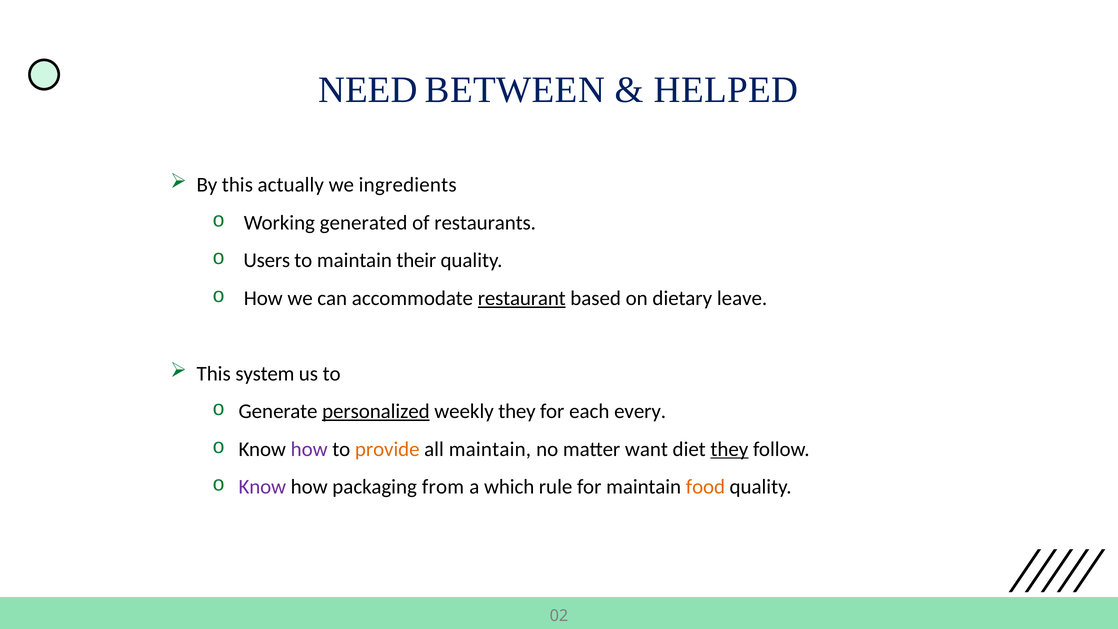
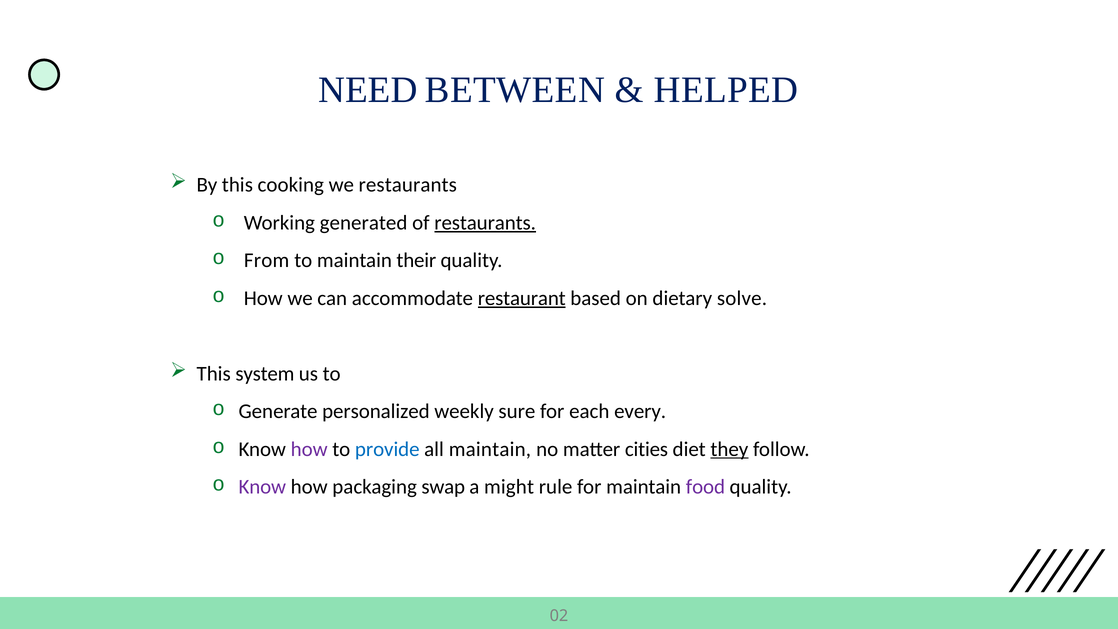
actually: actually -> cooking (291, 185)
we ingredients: ingredients -> restaurants (408, 185)
restaurants underline: none -> present (485, 223)
Users: Users -> From (267, 260)
leave: leave -> solve (742, 298)
personalized underline: present -> none (376, 411)
weekly they: they -> sure (517, 411)
provide colour: orange -> blue (387, 449)
want: want -> cities (647, 449)
from: from -> swap (443, 487)
which: which -> might (509, 487)
food colour: orange -> purple (705, 487)
